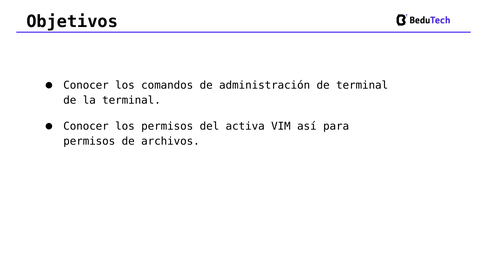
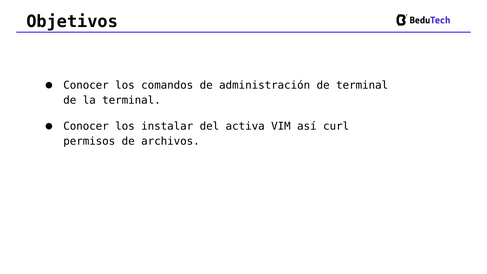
los permisos: permisos -> instalar (167, 126)
para: para -> curl (336, 126)
